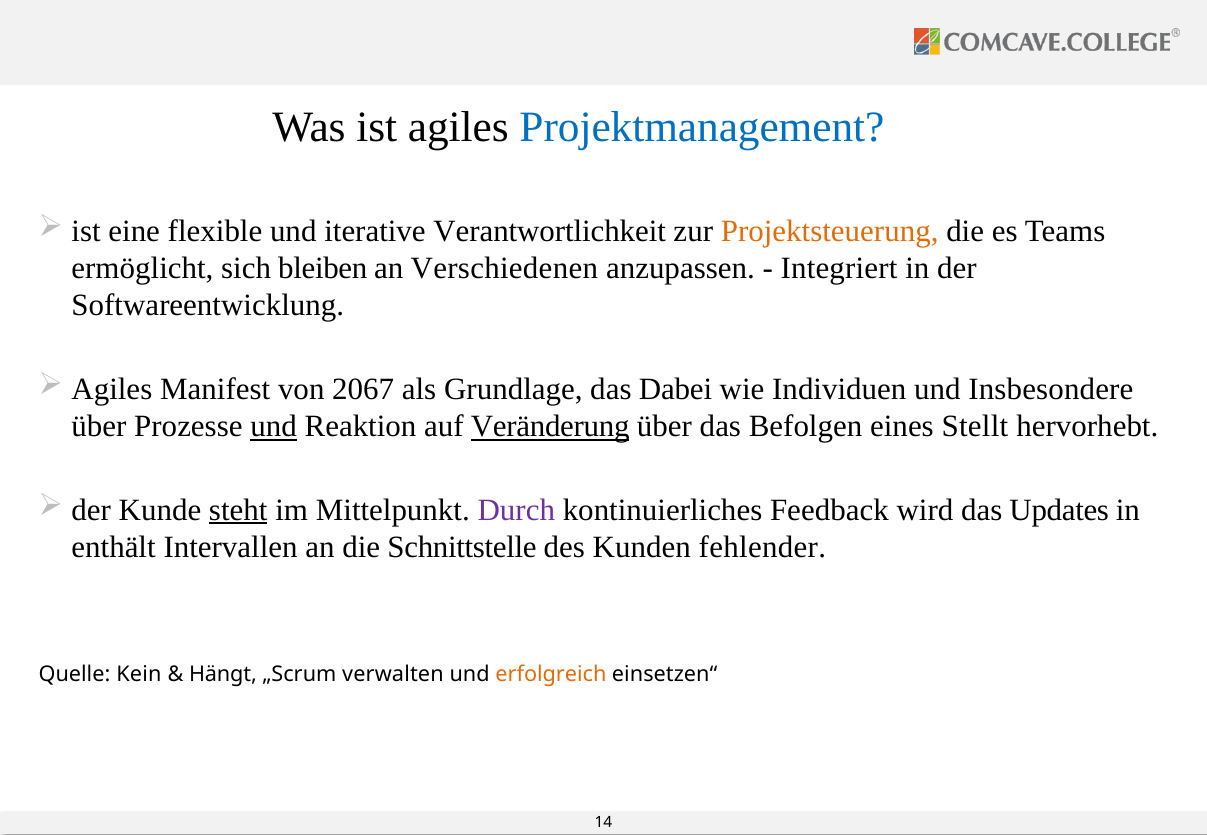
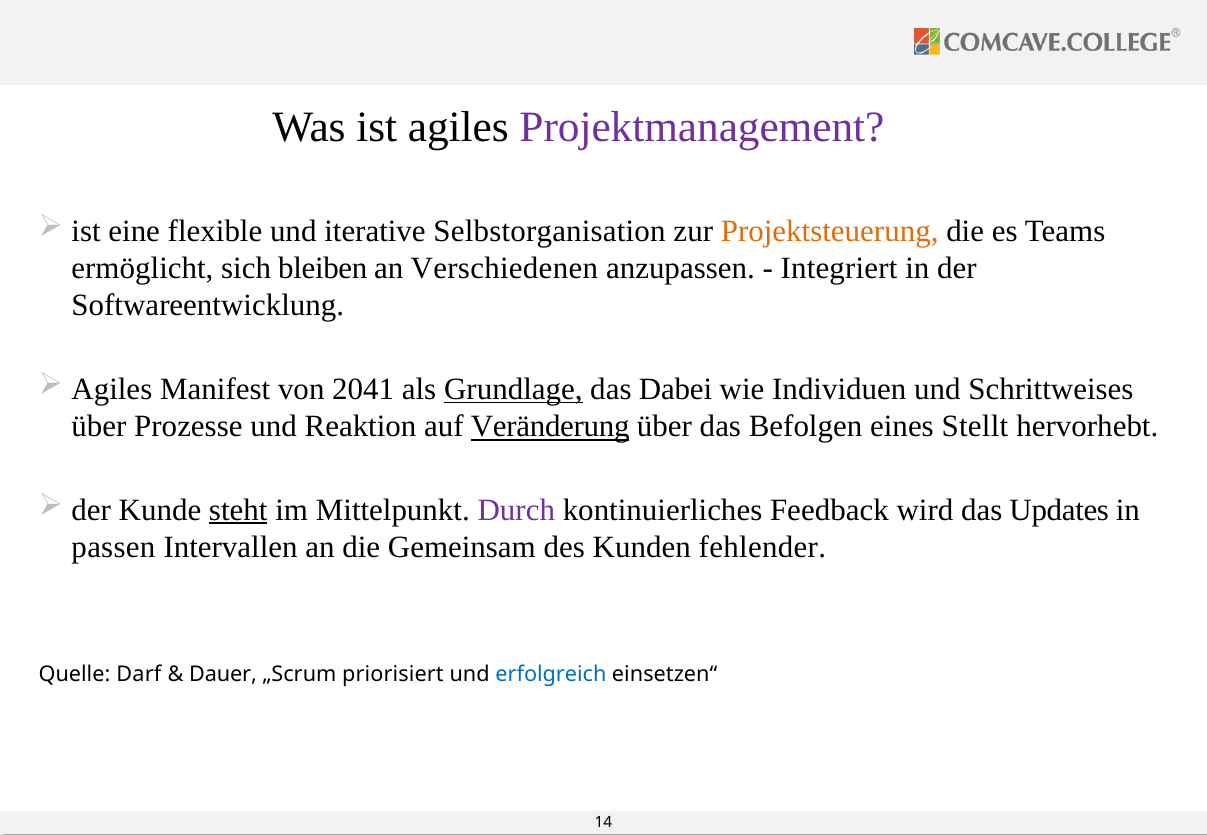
Projektmanagement colour: blue -> purple (702, 128)
Verantwortlichkeit: Verantwortlichkeit -> Selbstorganisation (550, 232)
2067: 2067 -> 2041 (363, 389)
Grundlage underline: none -> present (513, 389)
Insbesondere: Insbesondere -> Schrittweises (1051, 389)
und underline: present -> none (274, 427)
enthält: enthält -> passen (113, 547)
Schnittstelle: Schnittstelle -> Gemeinsam (462, 547)
Kein: Kein -> Darf (139, 675)
Hängt: Hängt -> Dauer (223, 675)
verwalten: verwalten -> priorisiert (393, 675)
erfolgreich colour: orange -> blue (551, 675)
